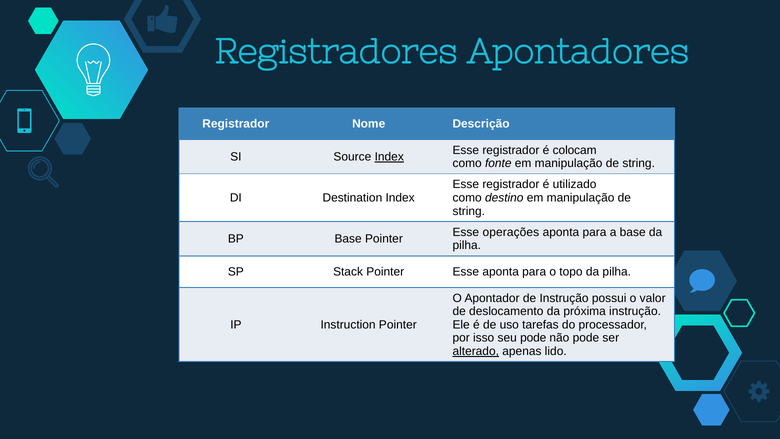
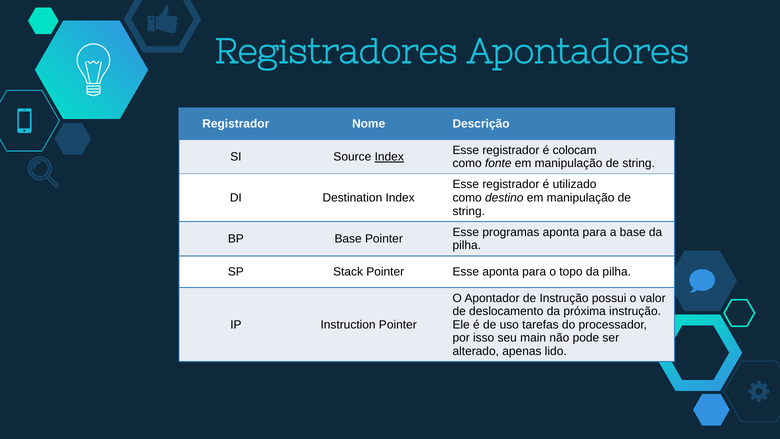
operações: operações -> programas (511, 232)
seu pode: pode -> main (533, 338)
alterado underline: present -> none (476, 351)
